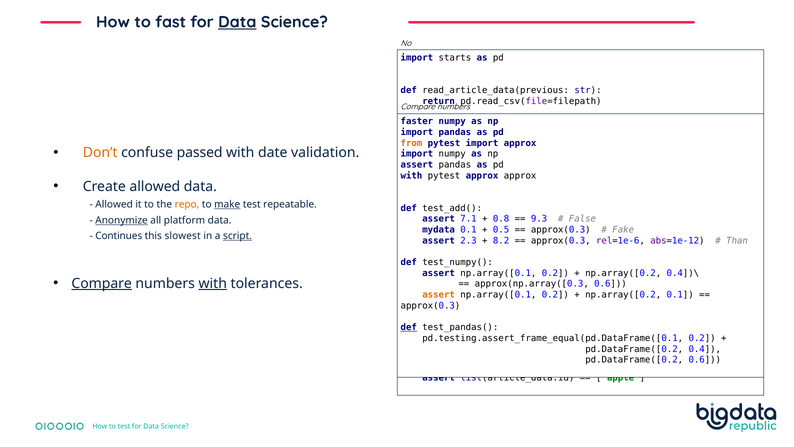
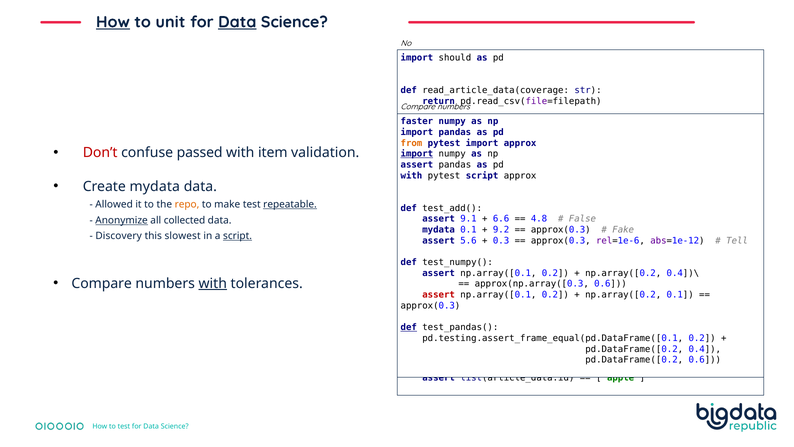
How underline: none -> present (113, 22)
fast: fast -> unit (170, 22)
starts: starts -> should (455, 58)
read_article_data(previous: read_article_data(previous -> read_article_data(coverage (496, 90)
Don’t colour: orange -> red (100, 153)
date: date -> item (273, 153)
import underline: none -> present (417, 154)
pytest approx: approx -> script (482, 175)
Create allowed: allowed -> mydata (155, 186)
make underline: present -> none (227, 204)
repeatable underline: none -> present (290, 204)
7.1: 7.1 -> 9.1 (468, 219)
0.8: 0.8 -> 6.6 (501, 219)
9.3: 9.3 -> 4.8 (539, 219)
platform: platform -> collected (185, 220)
0.5: 0.5 -> 9.2 (501, 230)
Continues: Continues -> Discovery (119, 236)
2.3: 2.3 -> 5.6 (468, 240)
8.2: 8.2 -> 0.3 (501, 240)
Than: Than -> Tell (737, 240)
Compare underline: present -> none (102, 283)
assert colour: orange -> red (439, 295)
